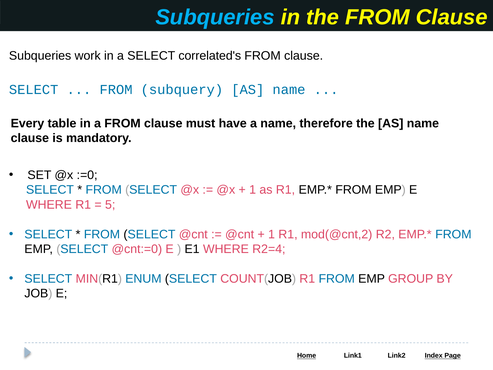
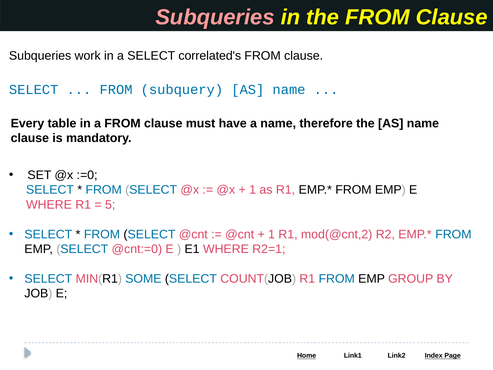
Subqueries colour: light blue -> pink (215, 17)
R2=4: R2=4 -> R2=1 (269, 249)
ENUM: ENUM -> SOME (143, 279)
